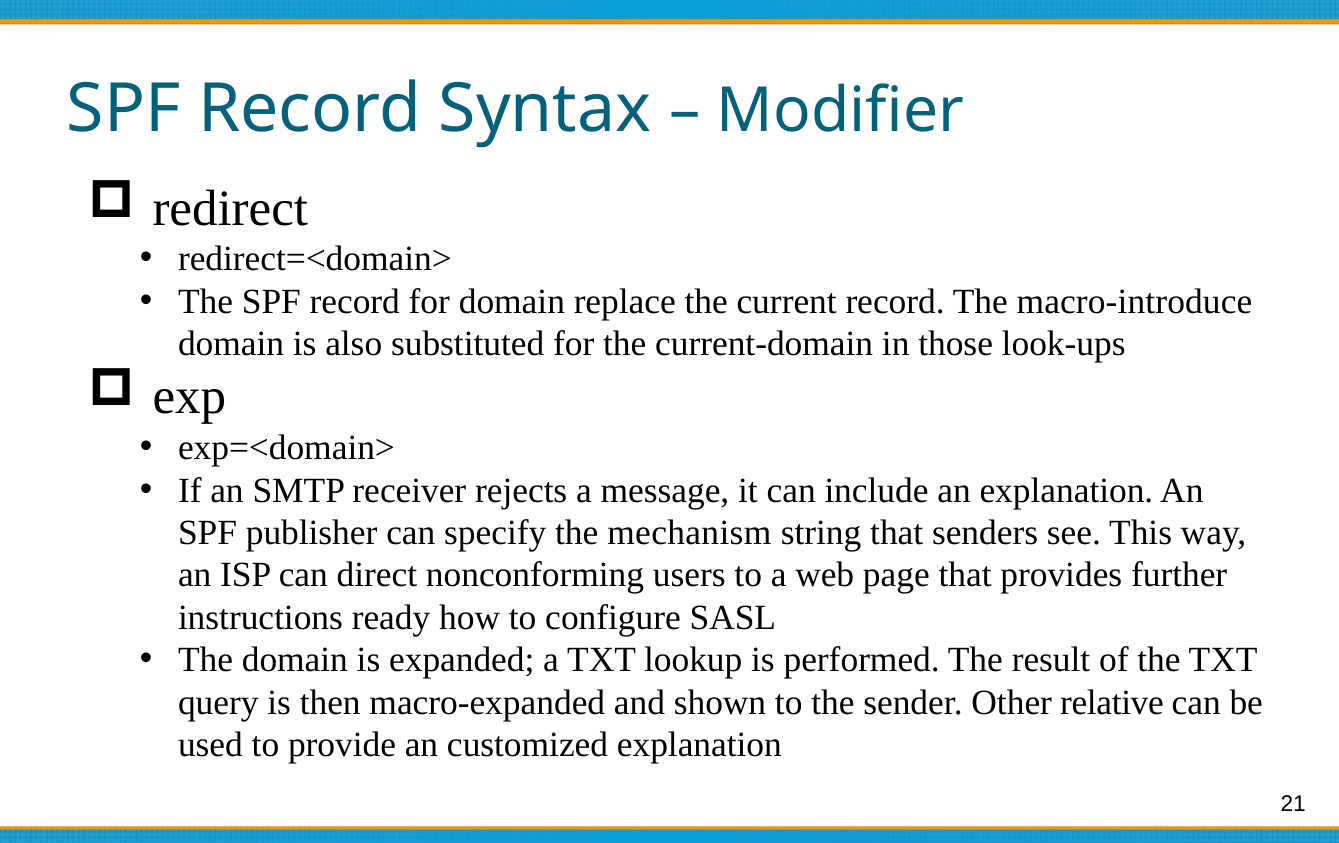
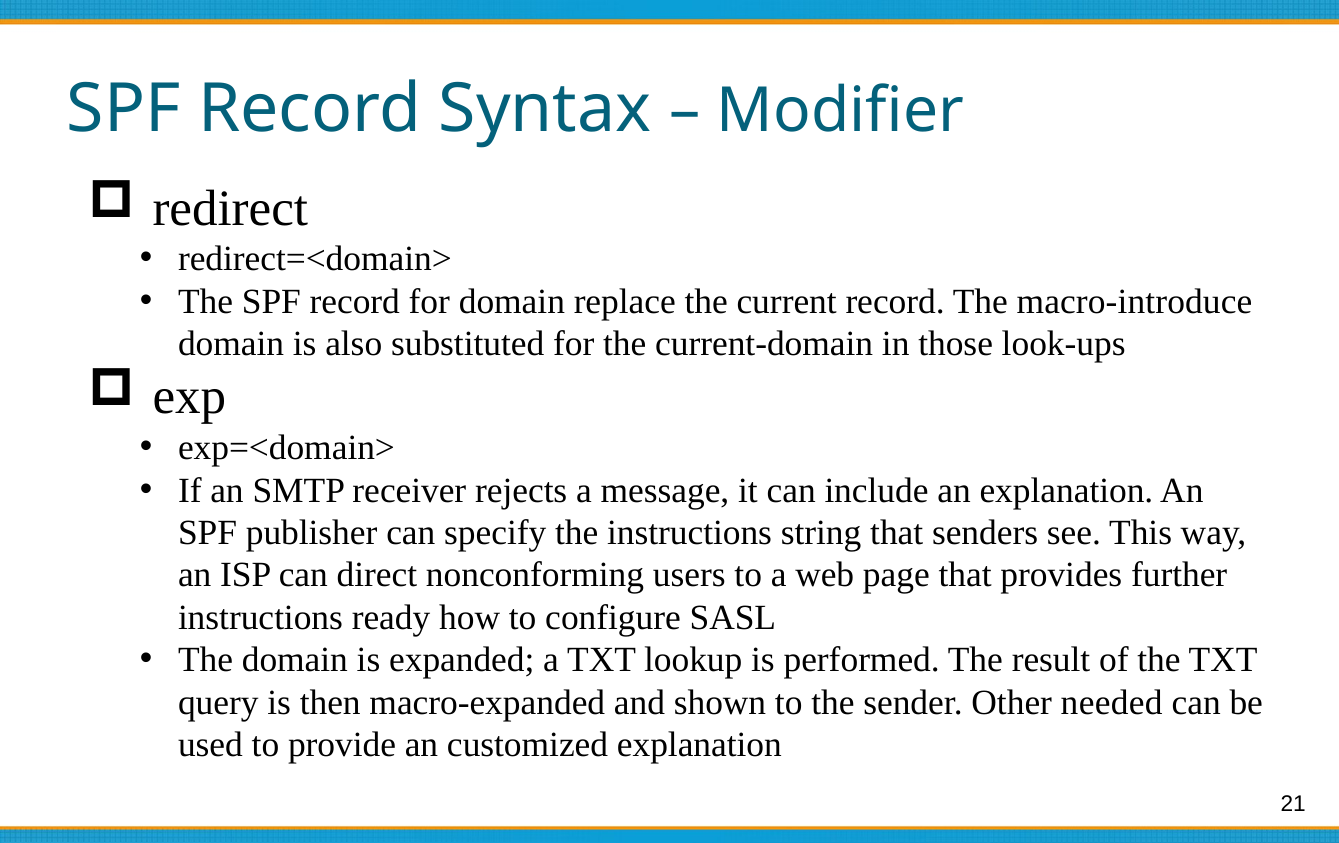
the mechanism: mechanism -> instructions (690, 533)
relative: relative -> needed (1112, 703)
